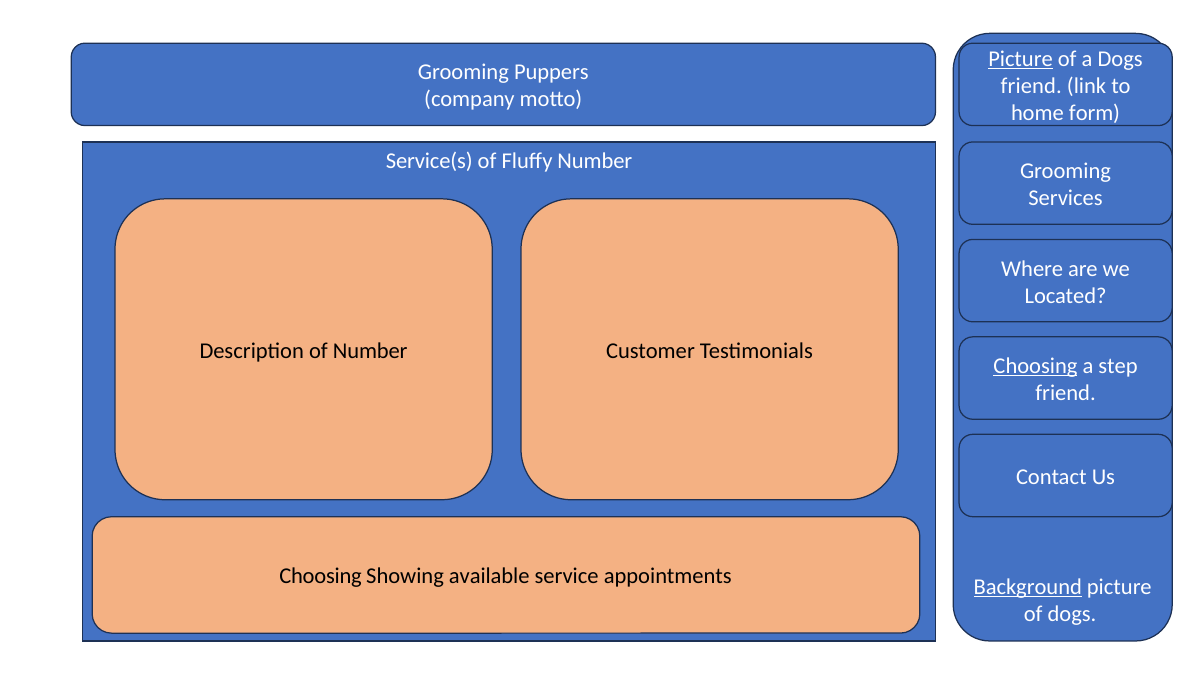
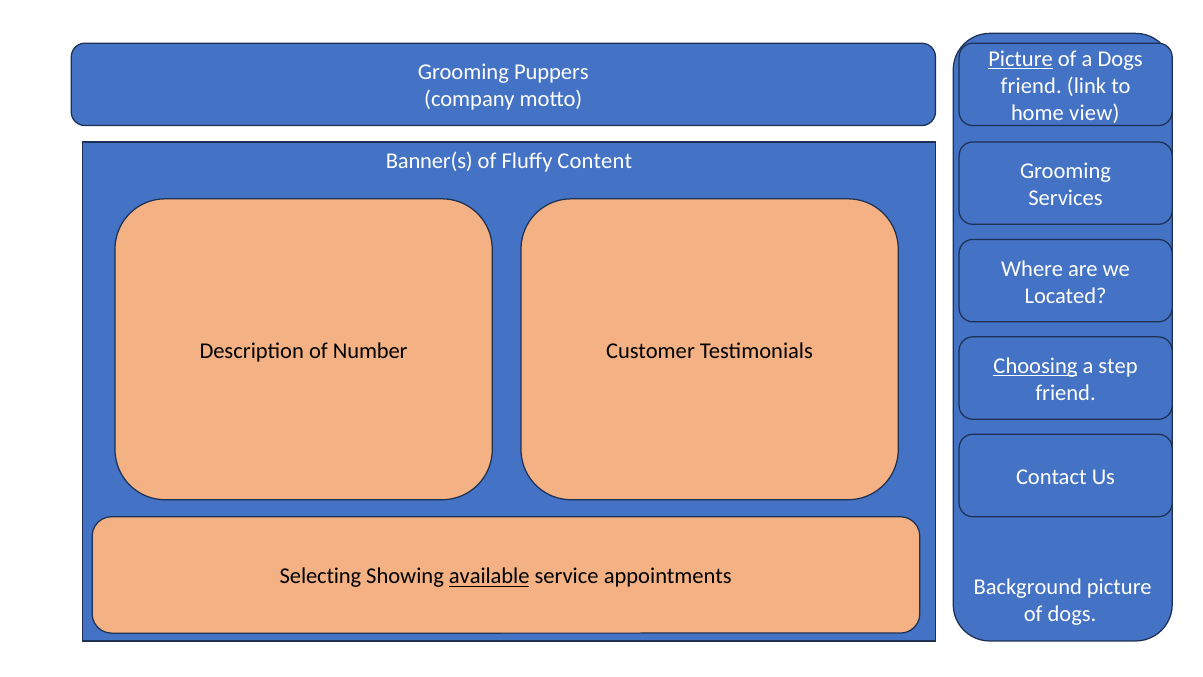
form: form -> view (1094, 113)
Service(s: Service(s -> Banner(s (429, 161)
Fluffy Number: Number -> Content (595, 161)
Choosing: Choosing -> Selecting (321, 576)
available underline: none -> present (489, 576)
Background underline: present -> none (1028, 587)
